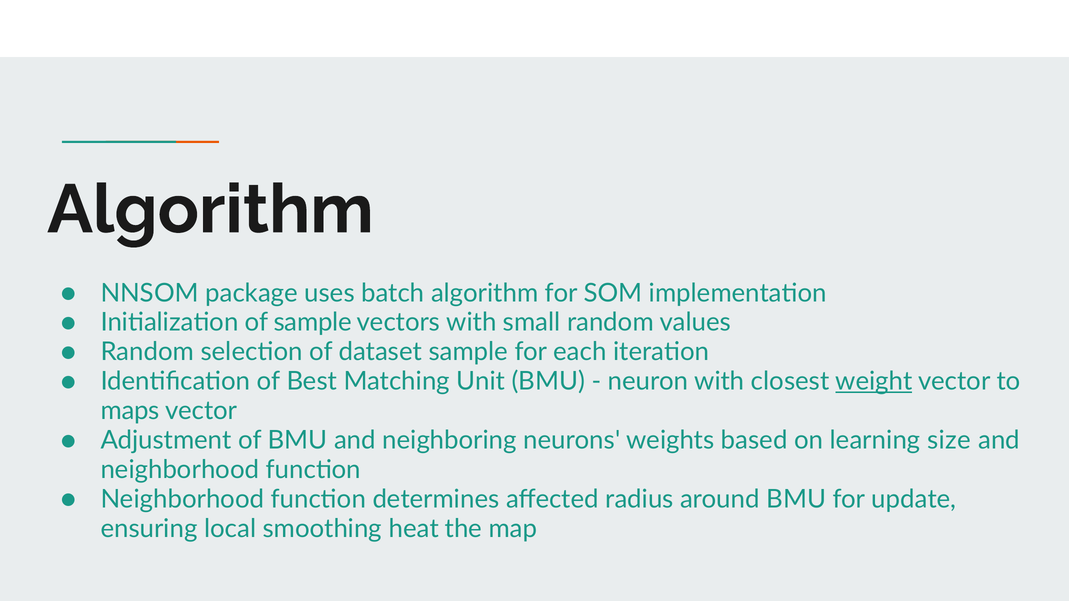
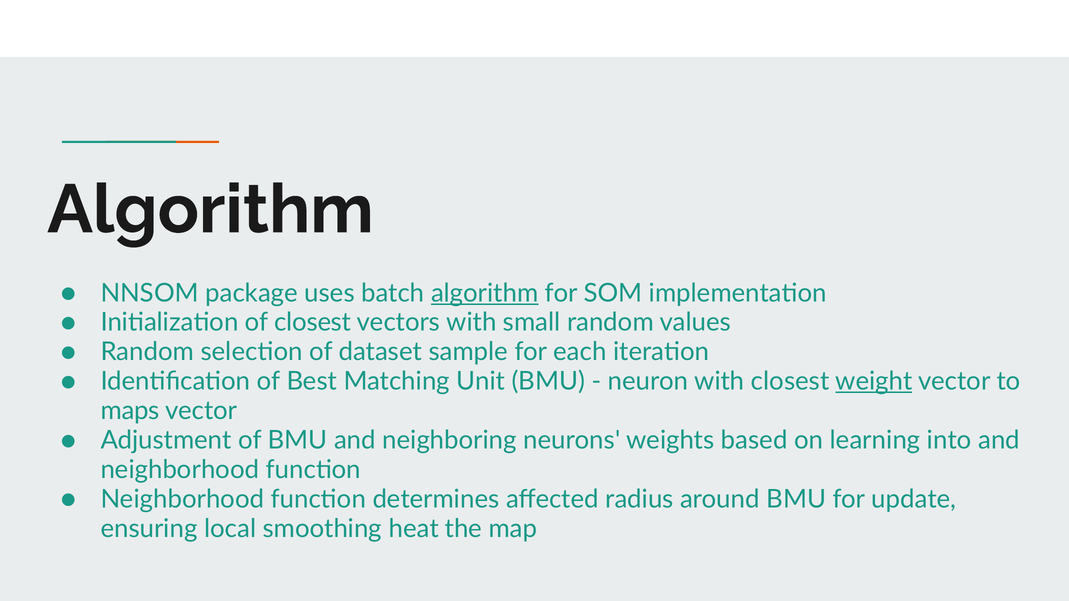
algorithm underline: none -> present (485, 293)
of sample: sample -> closest (313, 323)
size: size -> into (949, 440)
